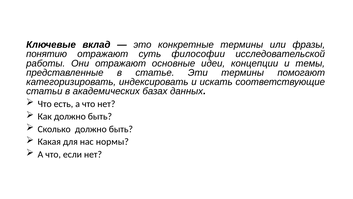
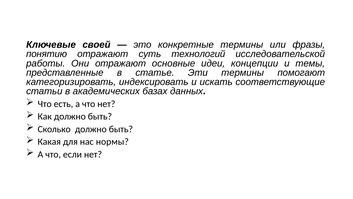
вклад: вклад -> своей (96, 45)
философии: философии -> технологий (198, 54)
